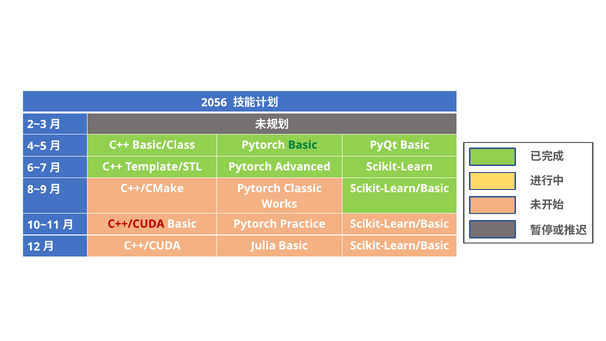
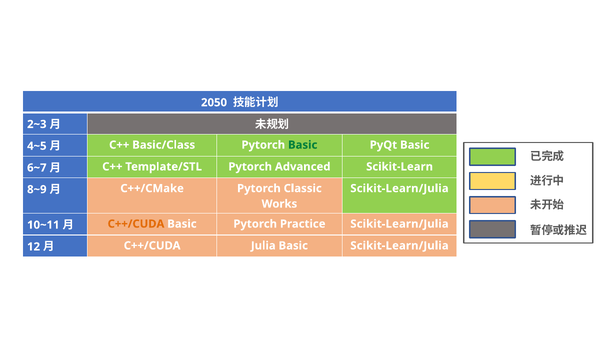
2056: 2056 -> 2050 (214, 103)
Scikit-Learn/Basic: Scikit-Learn/Basic -> Scikit-Learn/Julia (399, 188)
C++/CUDA colour: red -> orange (136, 224)
Practice Scikit-Learn/Basic: Scikit-Learn/Basic -> Scikit-Learn/Julia (399, 224)
Basic Scikit-Learn/Basic: Scikit-Learn/Basic -> Scikit-Learn/Julia (399, 246)
